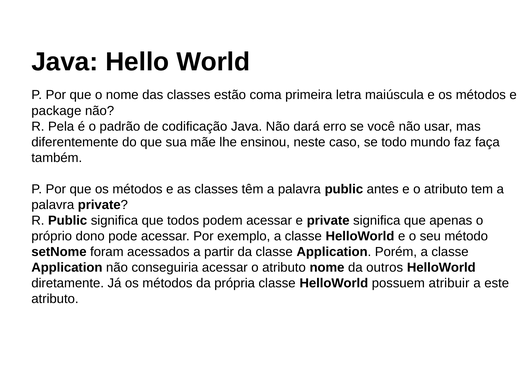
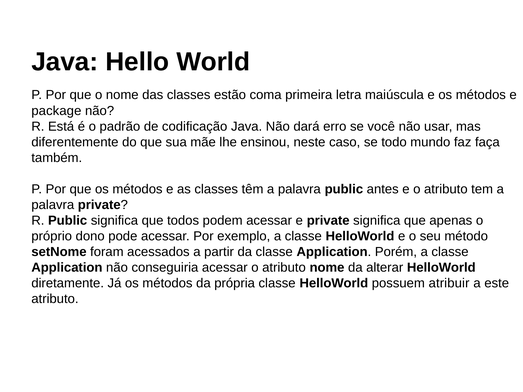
Pela: Pela -> Está (61, 126)
outros: outros -> alterar (385, 268)
